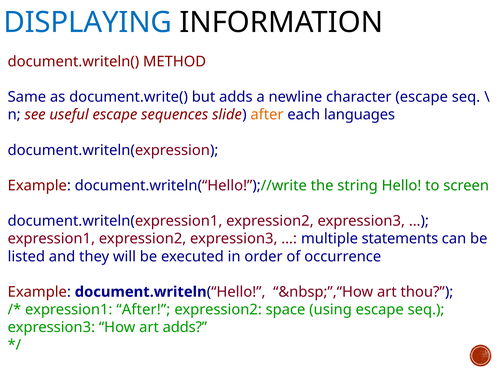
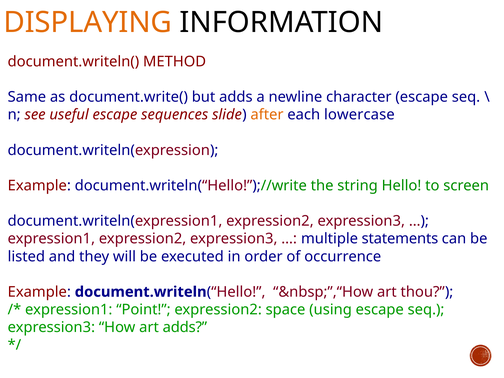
DISPLAYING colour: blue -> orange (88, 22)
languages: languages -> lowercase (359, 115)
expression1 After: After -> Point (143, 310)
